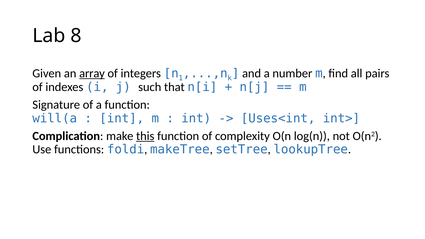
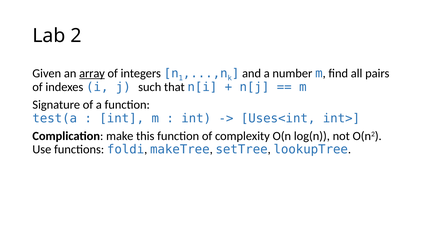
8: 8 -> 2 (76, 36)
will(a: will(a -> test(a (55, 118)
this underline: present -> none (145, 136)
